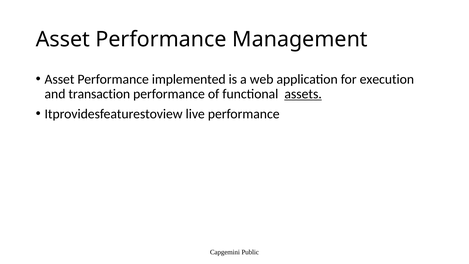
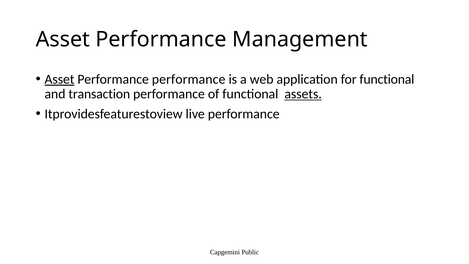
Asset underline: none -> present (59, 79)
Performance implemented: implemented -> performance (189, 79)
for execution: execution -> functional (387, 79)
